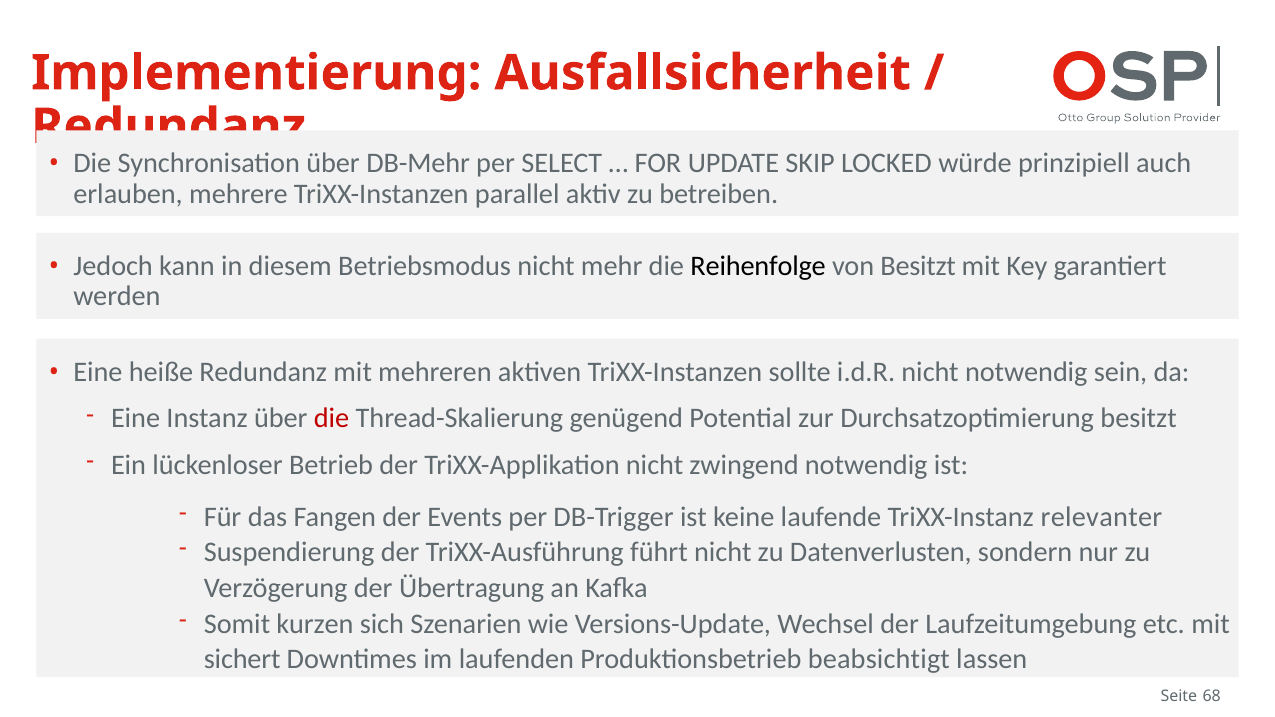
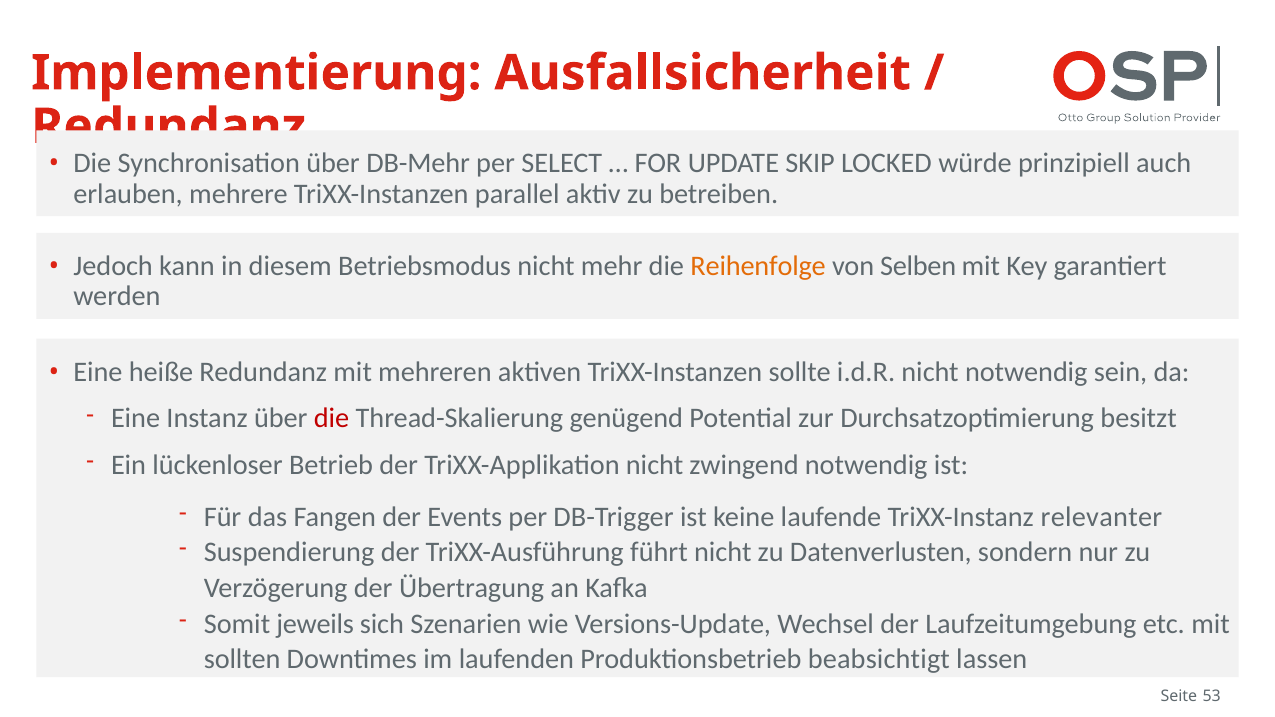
Reihenfolge colour: black -> orange (758, 266)
von Besitzt: Besitzt -> Selben (918, 266)
kurzen: kurzen -> jeweils (315, 624)
sichert: sichert -> sollten (242, 660)
68: 68 -> 53 (1212, 697)
